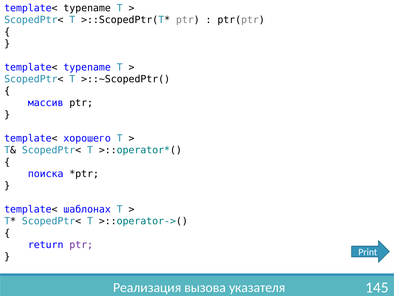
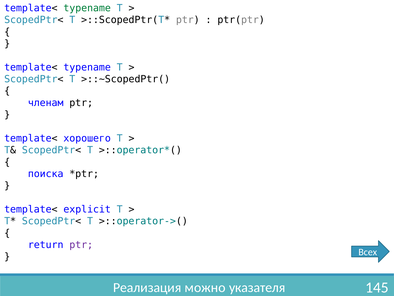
typename colour: black -> green (87, 8)
массив: массив -> членам (46, 103)
шаблонах: шаблонах -> explicit (87, 209)
Print: Print -> Всех (368, 252)
вызова: вызова -> можно (205, 287)
